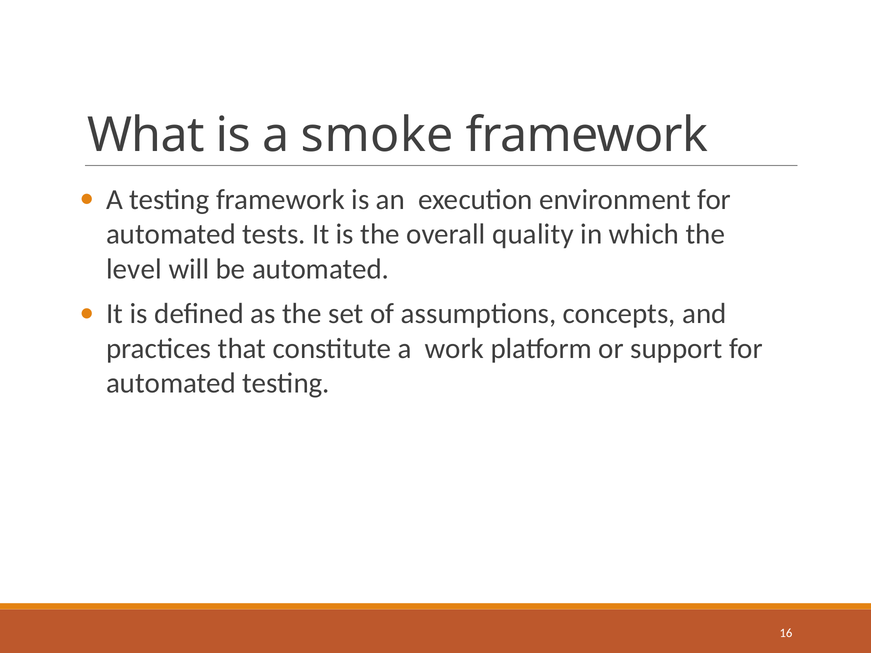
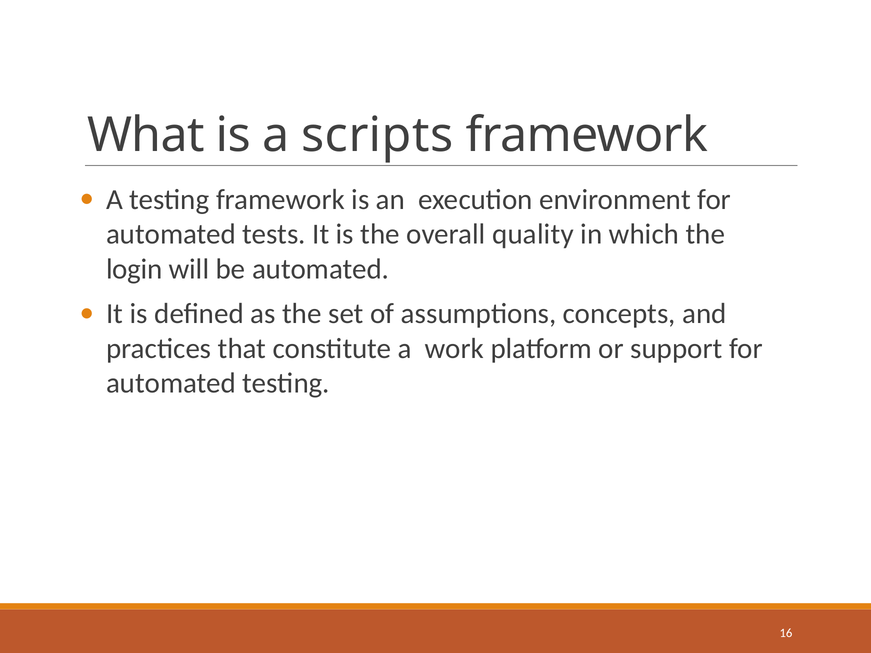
smoke: smoke -> scripts (377, 135)
level: level -> login (134, 269)
